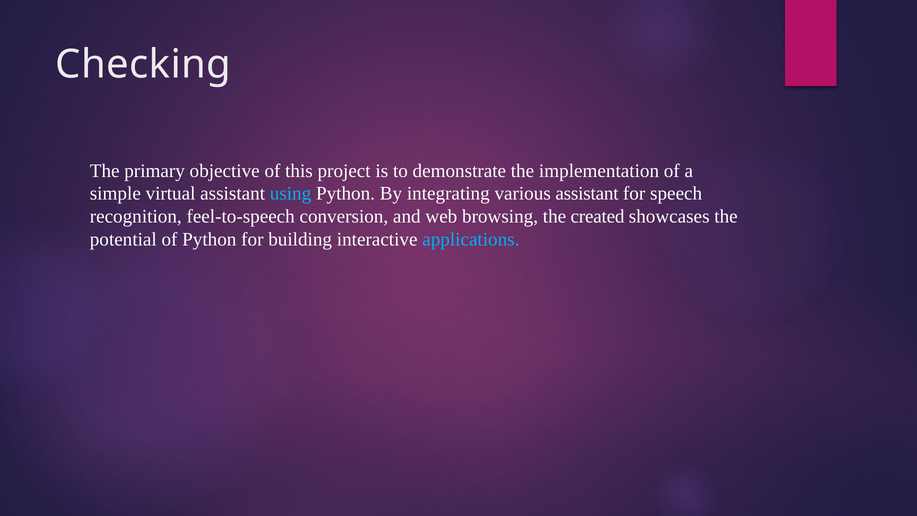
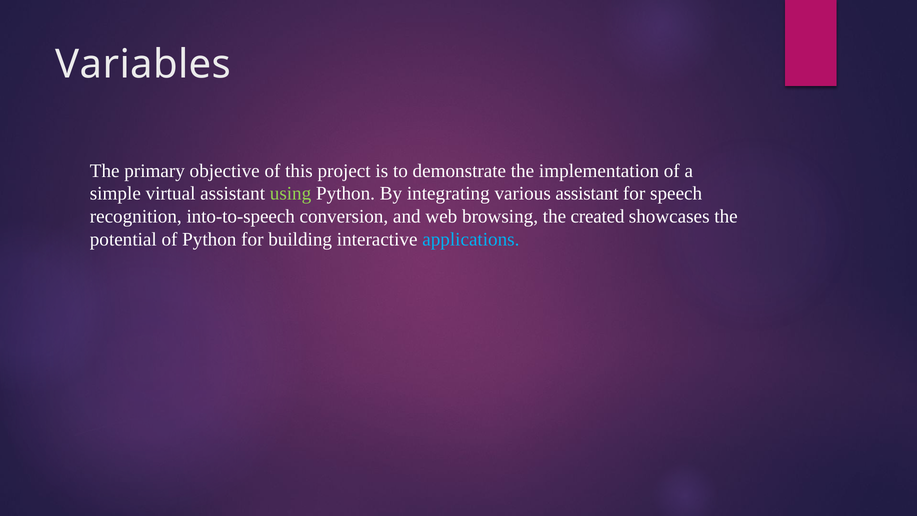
Checking: Checking -> Variables (143, 64)
using colour: light blue -> light green (291, 194)
feel-to-speech: feel-to-speech -> into-to-speech (241, 217)
